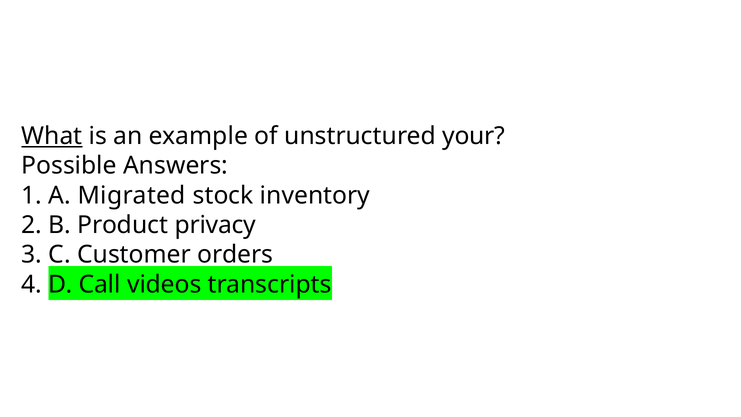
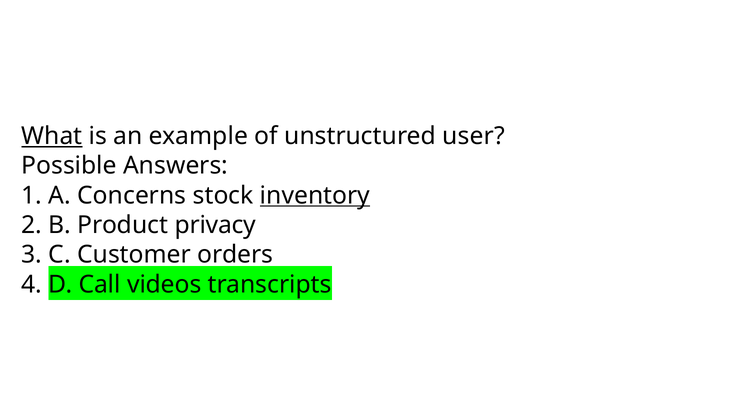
your: your -> user (474, 136)
Migrated: Migrated -> Concerns (132, 195)
inventory underline: none -> present (315, 195)
